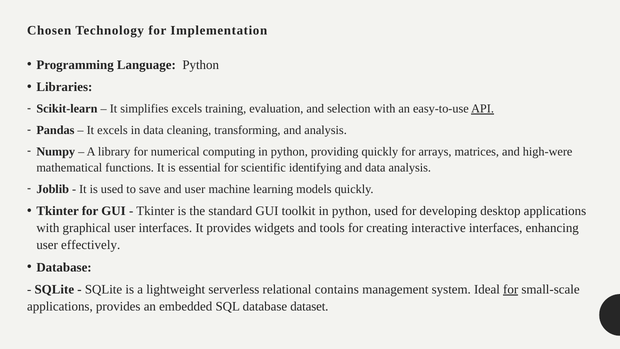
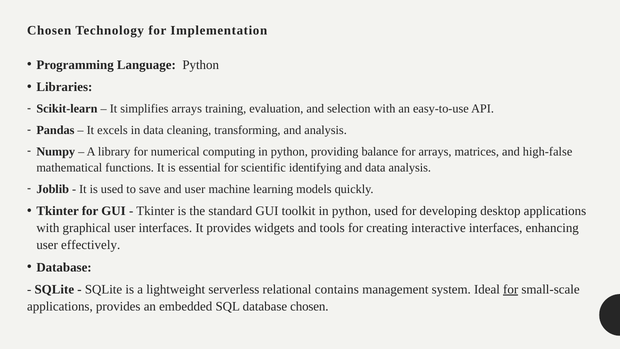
simplifies excels: excels -> arrays (187, 109)
API underline: present -> none (483, 109)
providing quickly: quickly -> balance (380, 151)
high-were: high-were -> high-false (548, 151)
database dataset: dataset -> chosen (309, 306)
